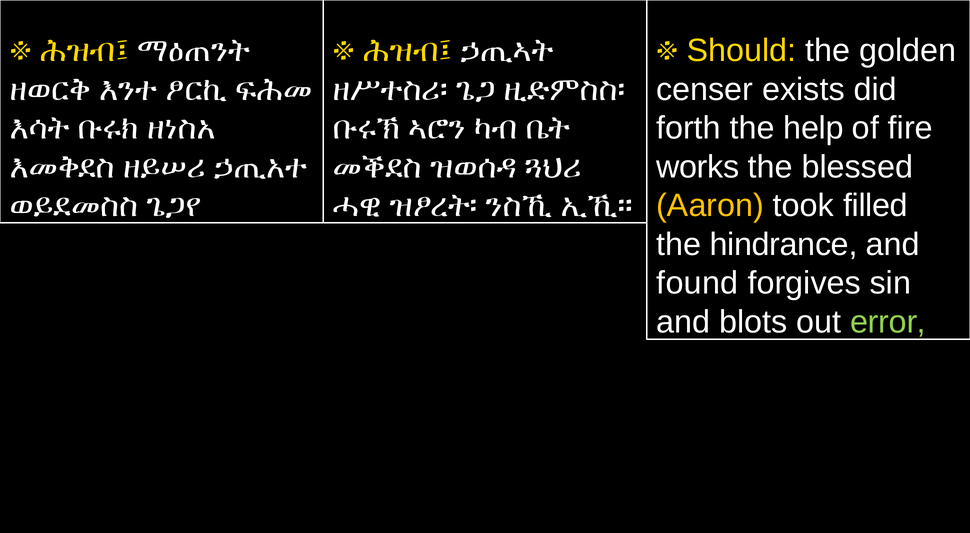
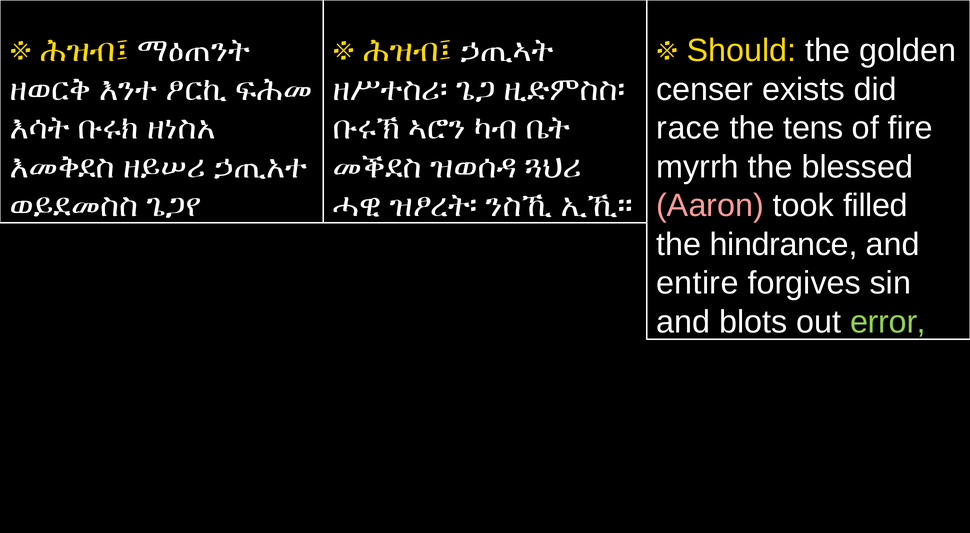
forth: forth -> race (688, 128)
help: help -> tens (813, 128)
works: works -> myrrh (698, 167)
Aaron colour: yellow -> pink (710, 206)
found: found -> entire (697, 284)
